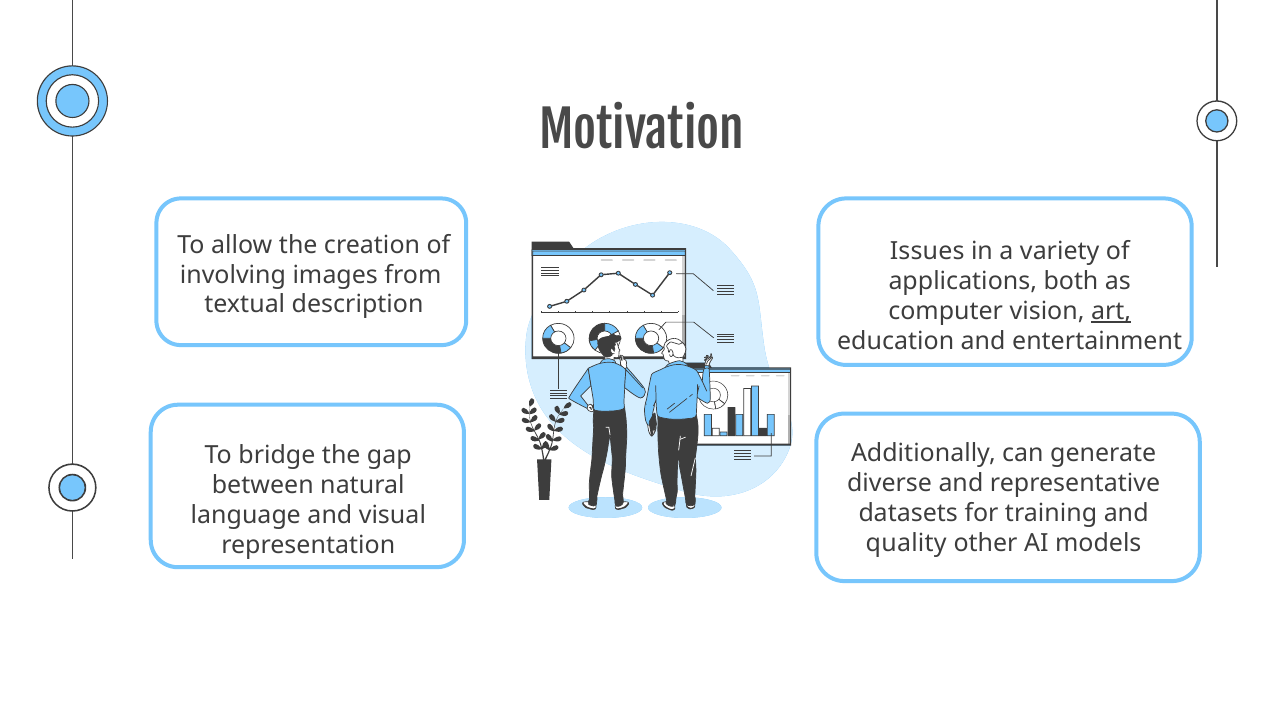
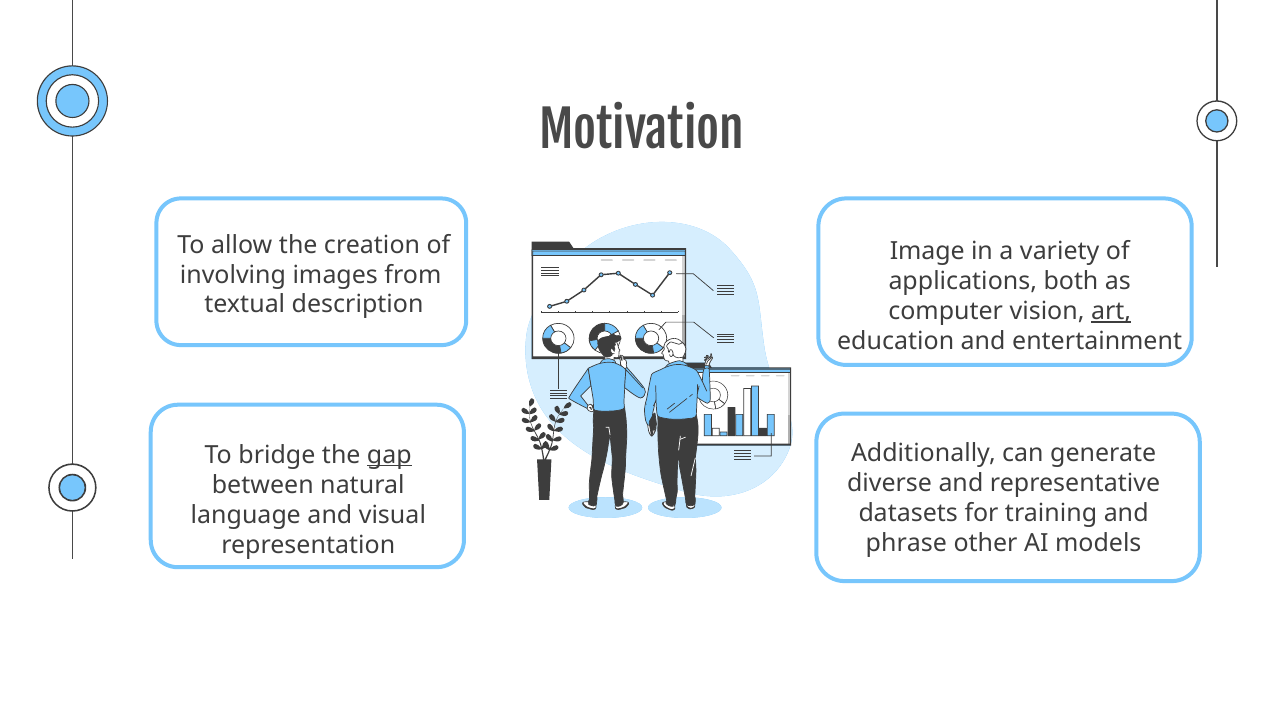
Issues: Issues -> Image (927, 252)
gap underline: none -> present (389, 455)
quality: quality -> phrase (906, 543)
